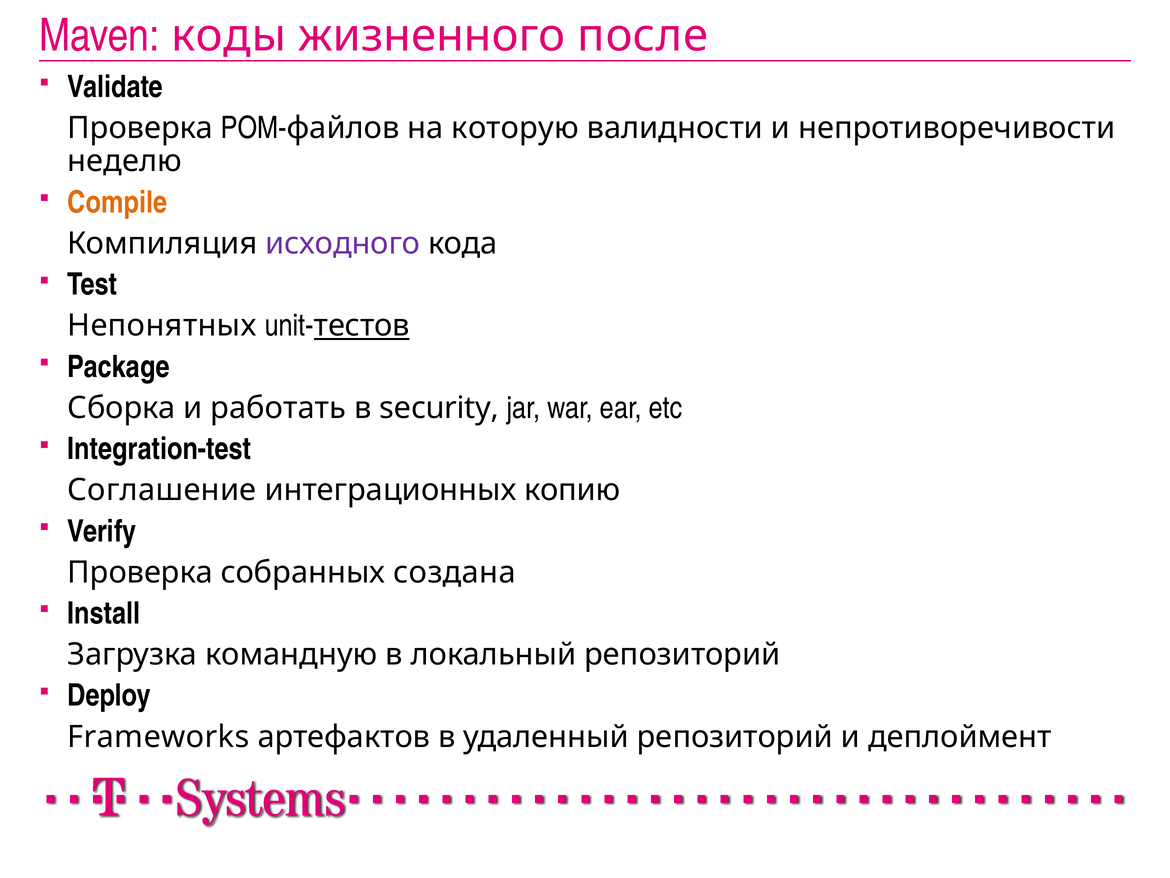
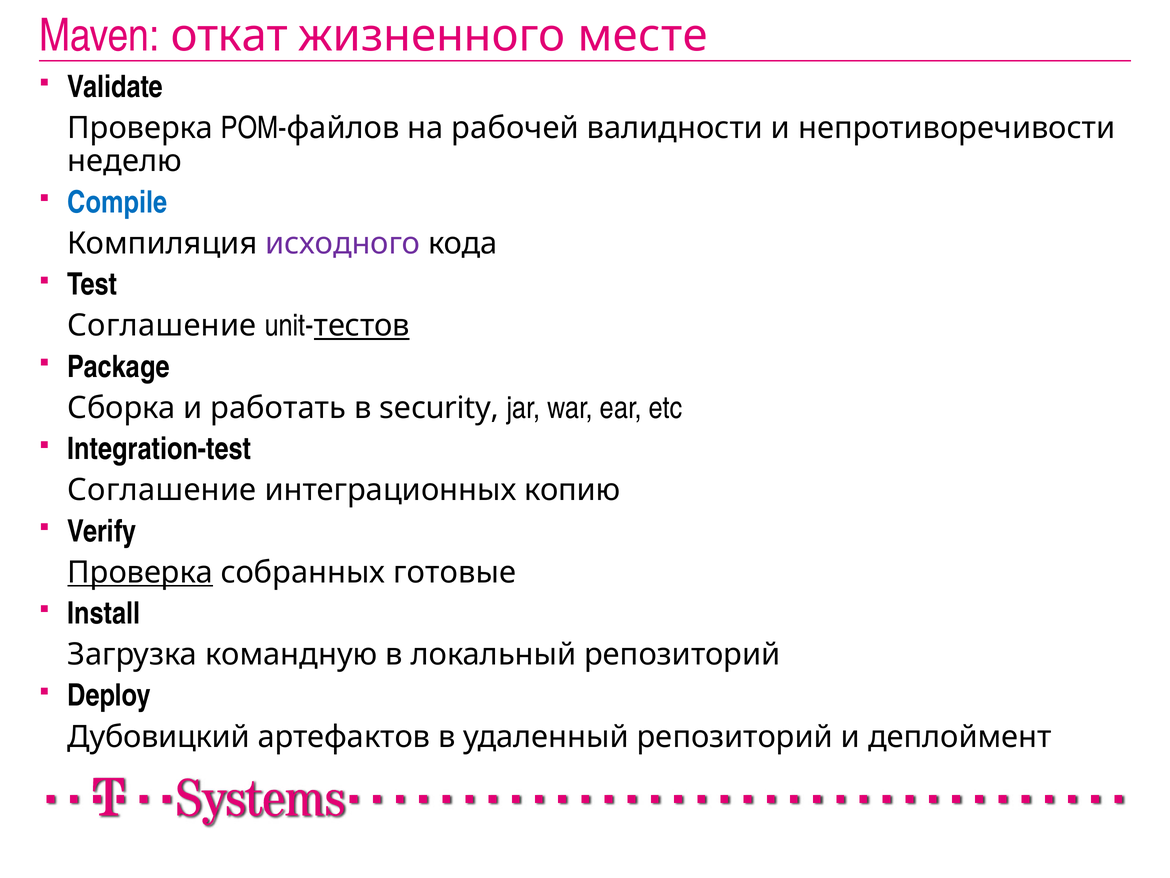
коды: коды -> откат (229, 36)
после: после -> месте (643, 36)
которую: которую -> рабочей (515, 128)
Compile colour: orange -> blue (117, 202)
Непонятных: Непонятных -> Соглашение (162, 326)
Проверка underline: none -> present (140, 572)
создана: создана -> готовые (455, 572)
Frameworks: Frameworks -> Дубовицкий (159, 736)
